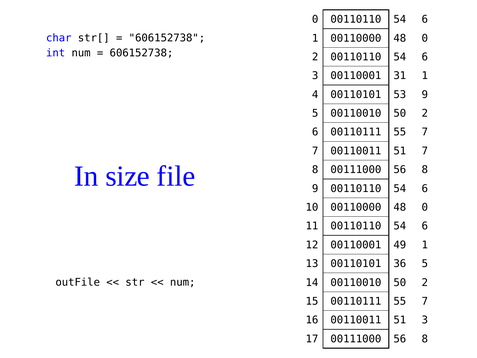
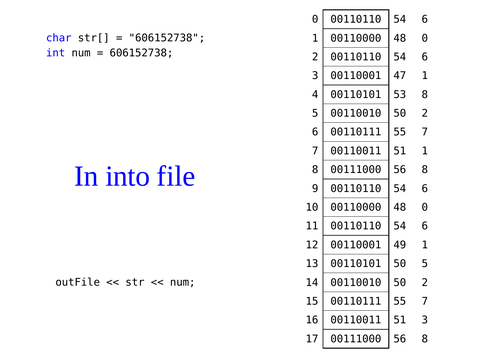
31: 31 -> 47 (400, 76)
53 9: 9 -> 8 (425, 95)
51 7: 7 -> 1 (425, 151)
size: size -> into (128, 176)
00110101 36: 36 -> 50 (400, 264)
